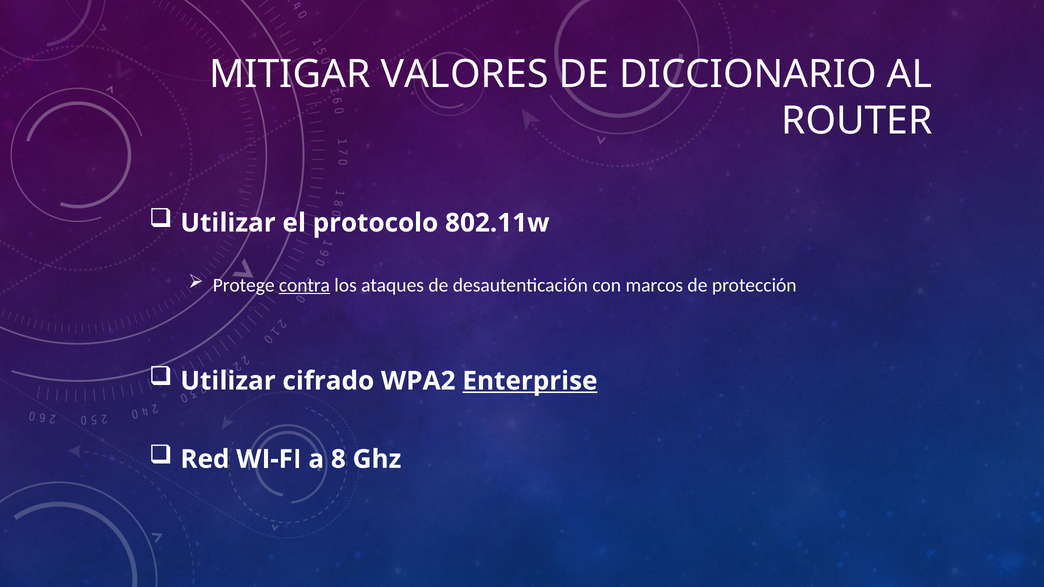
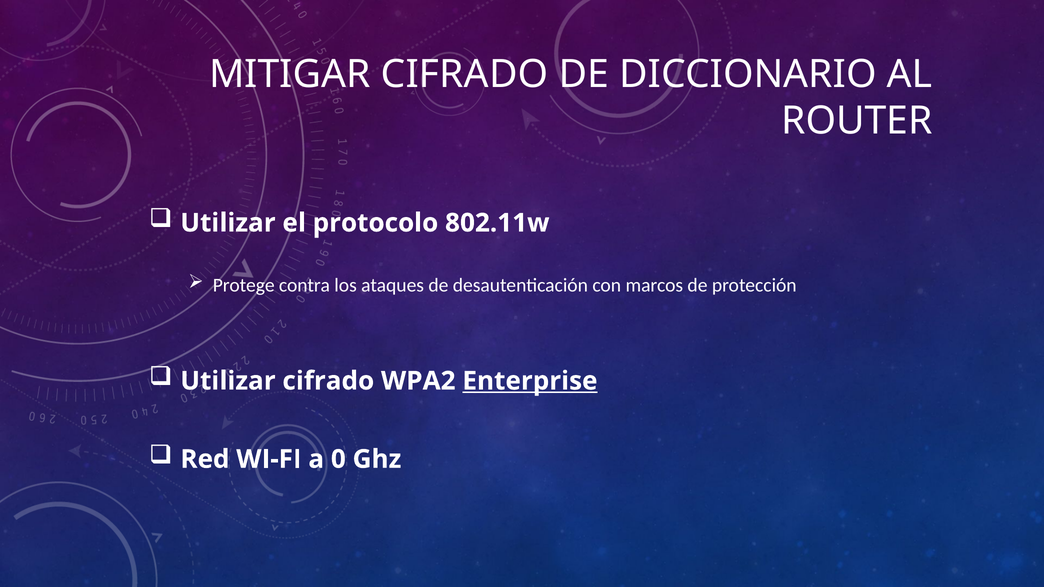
MITIGAR VALORES: VALORES -> CIFRADO (465, 74)
contra underline: present -> none (304, 285)
8: 8 -> 0 (338, 459)
